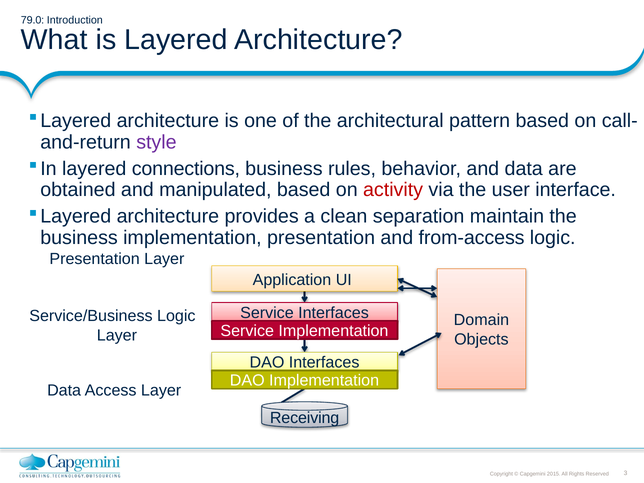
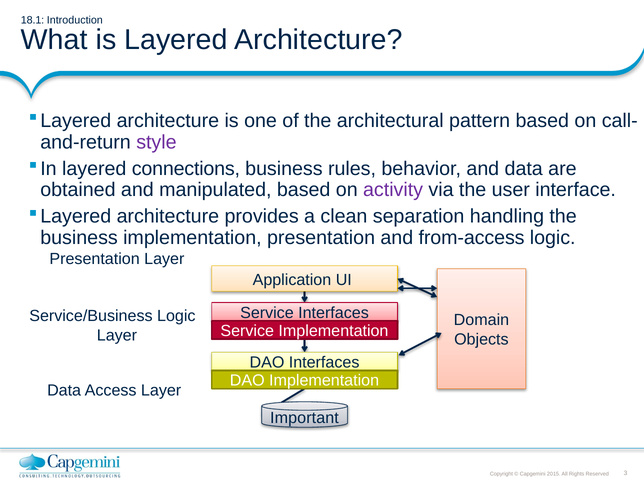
79.0: 79.0 -> 18.1 (33, 20)
activity colour: red -> purple (393, 190)
maintain: maintain -> handling (507, 216)
Receiving: Receiving -> Important (304, 418)
